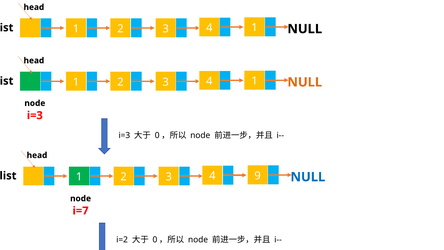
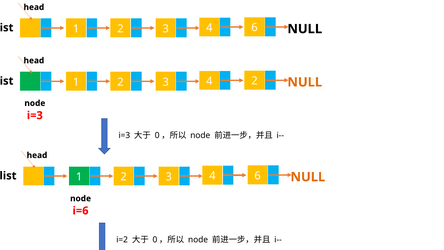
1: 1 -> 6 (254, 28)
1: 1 -> 2 (254, 81)
9: 9 -> 6 (258, 176)
NULL colour: blue -> orange (308, 177)
i=7: i=7 -> i=6 (81, 211)
